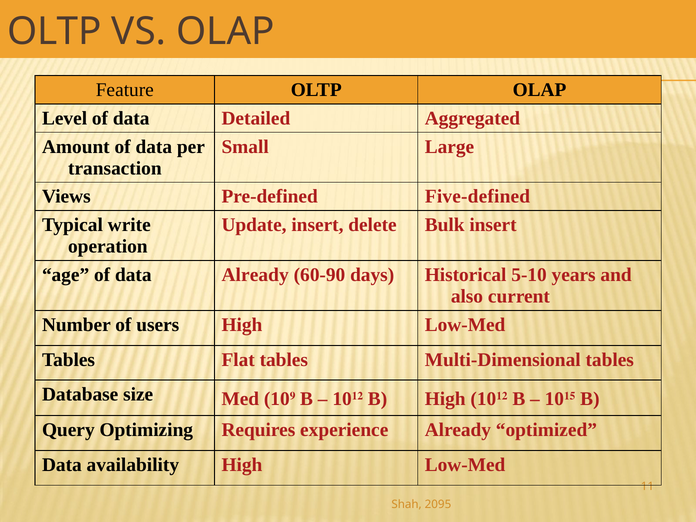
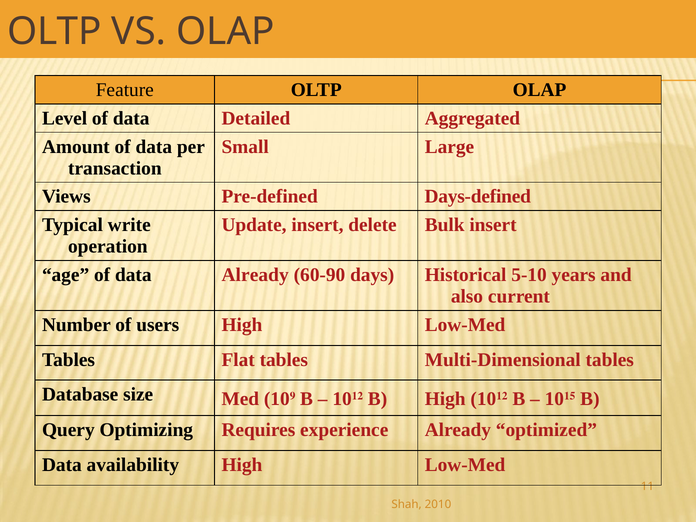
Five-defined: Five-defined -> Days-defined (478, 197)
2095: 2095 -> 2010 (438, 504)
